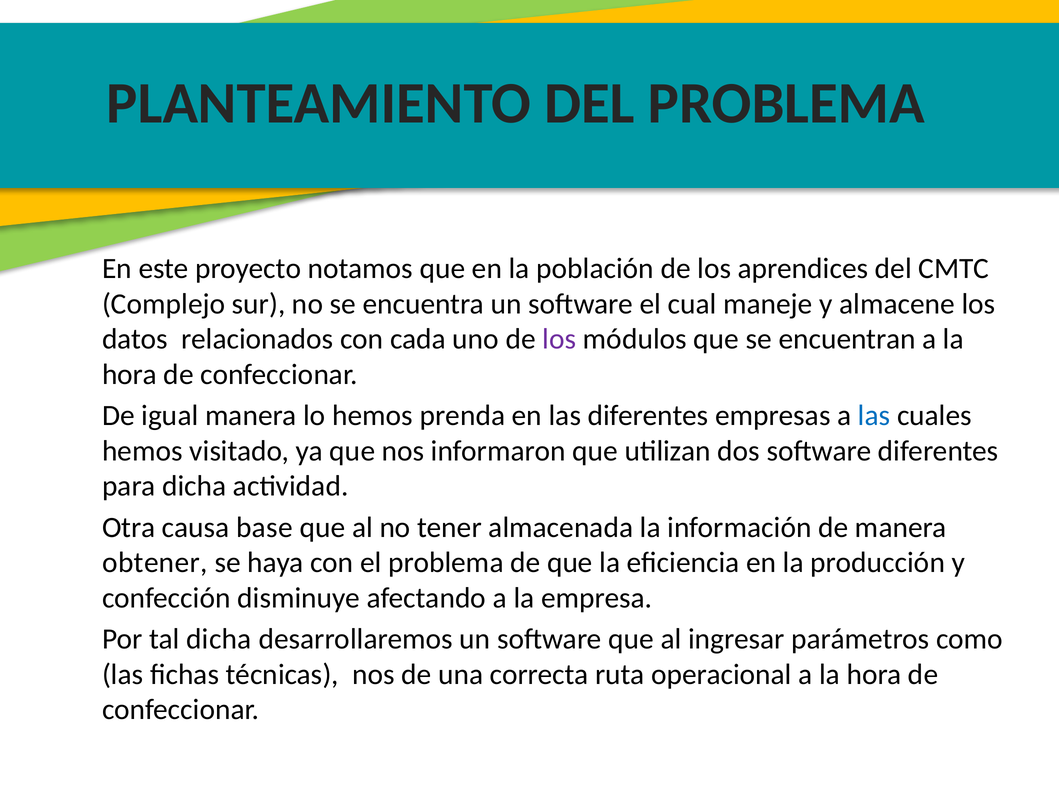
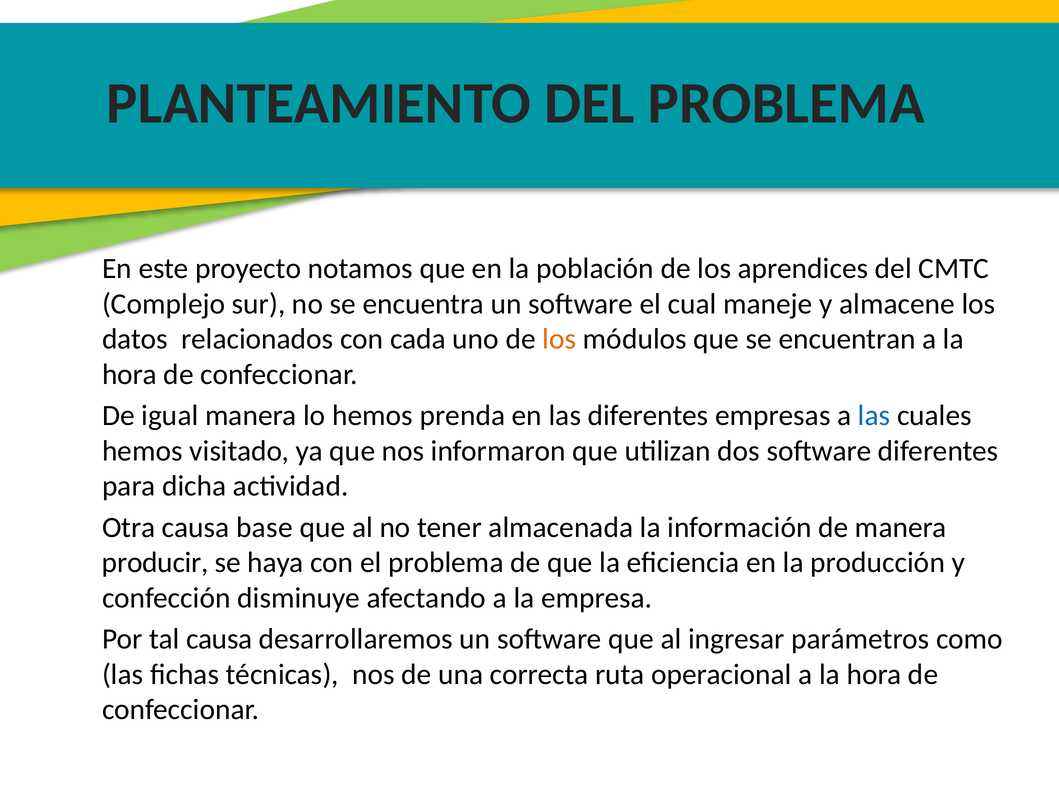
los colour: purple -> orange (559, 339)
obtener: obtener -> producir (155, 563)
tal dicha: dicha -> causa (219, 639)
